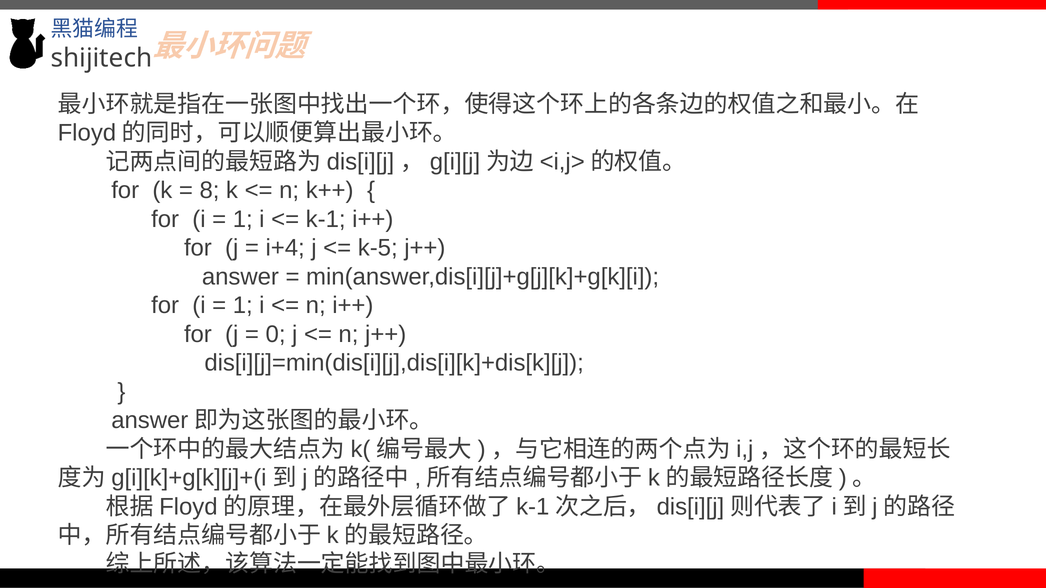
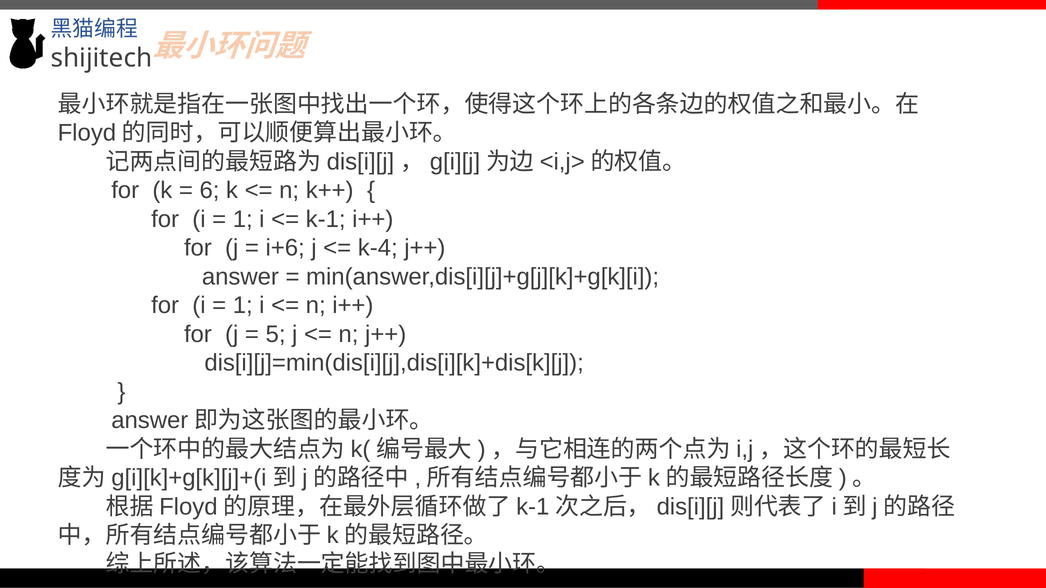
8: 8 -> 6 (209, 191)
i+4: i+4 -> i+6 (285, 248)
k-5: k-5 -> k-4 (378, 248)
0: 0 -> 5 (276, 334)
